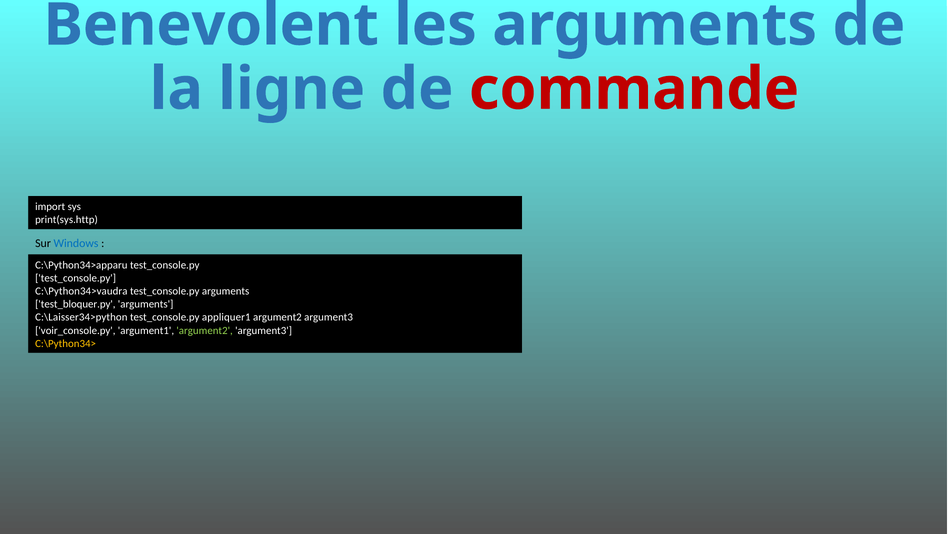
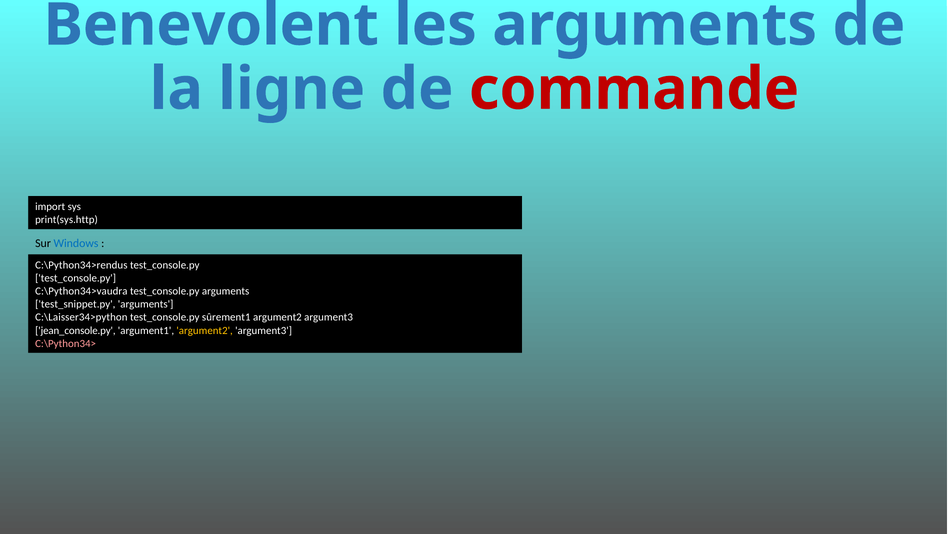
C:\Python34>apparu: C:\Python34>apparu -> C:\Python34>rendus (81, 265)
test_bloquer.py: test_bloquer.py -> test_snippet.py (75, 304)
appliquer1: appliquer1 -> sûrement1 (226, 317)
voir_console.py: voir_console.py -> jean_console.py (75, 330)
argument2 colour: light green -> yellow (205, 330)
C:\Python34> colour: yellow -> pink (66, 343)
